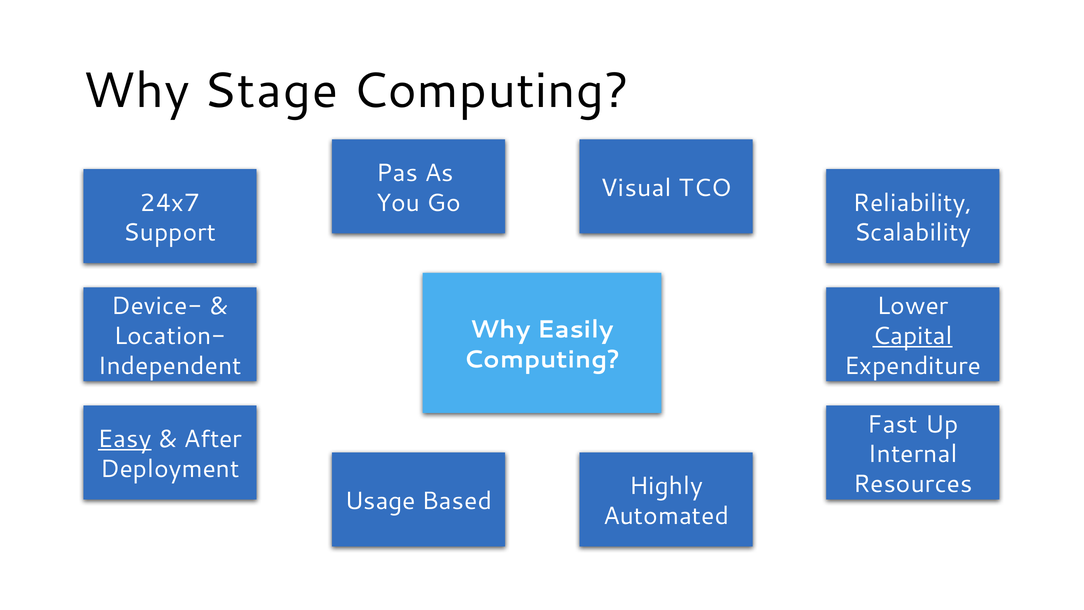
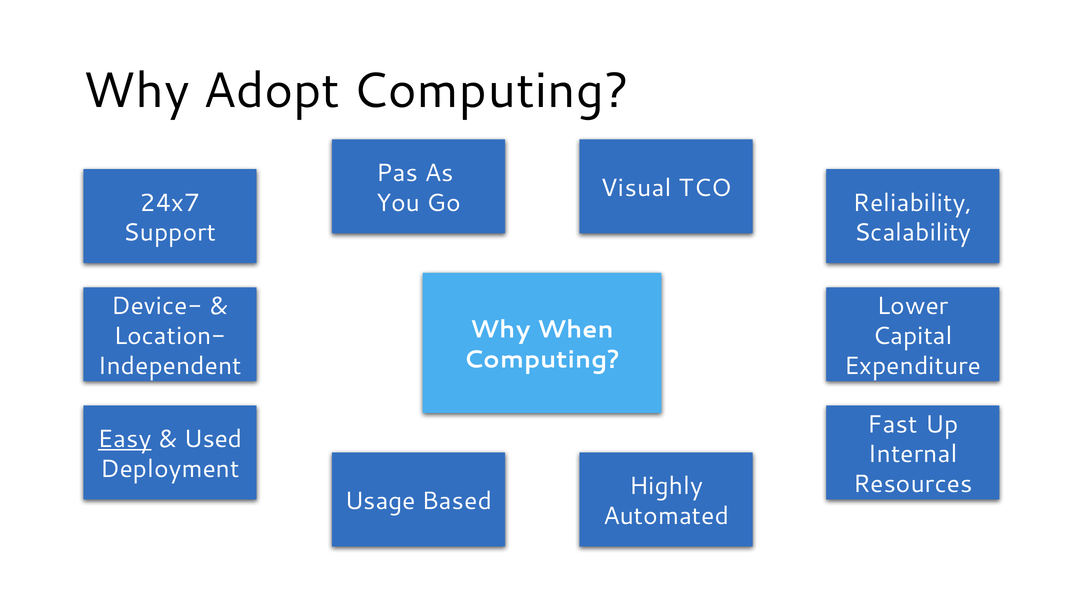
Stage: Stage -> Adopt (271, 91)
Easily: Easily -> When (575, 330)
Capital underline: present -> none (913, 336)
After: After -> Used (213, 439)
